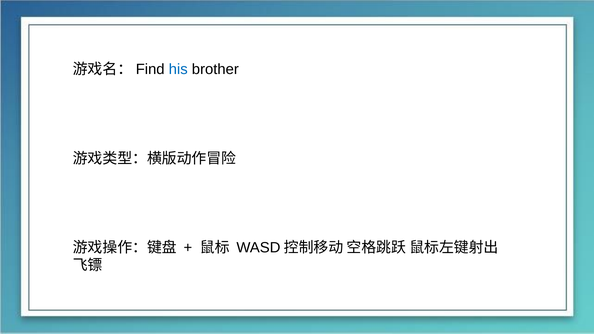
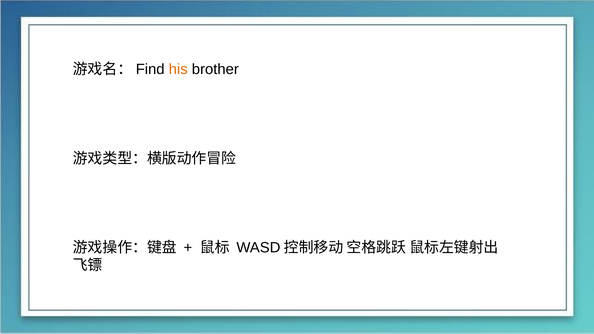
his colour: blue -> orange (178, 69)
